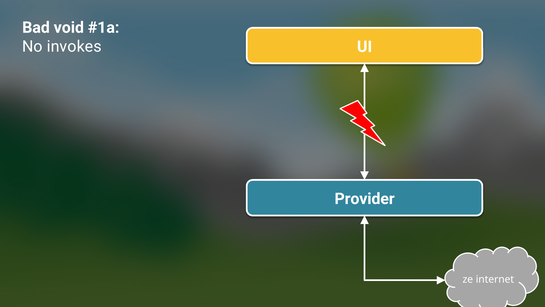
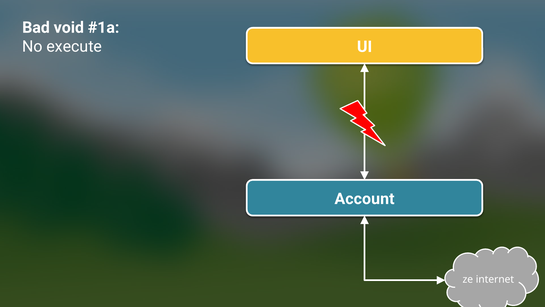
invokes: invokes -> execute (74, 47)
Provider: Provider -> Account (364, 199)
